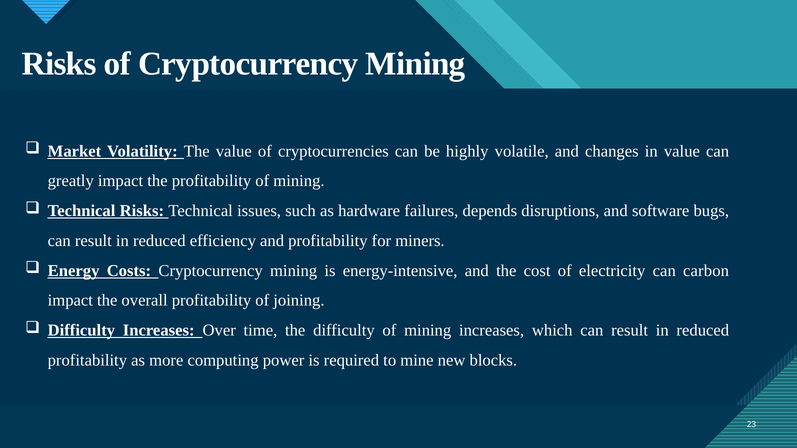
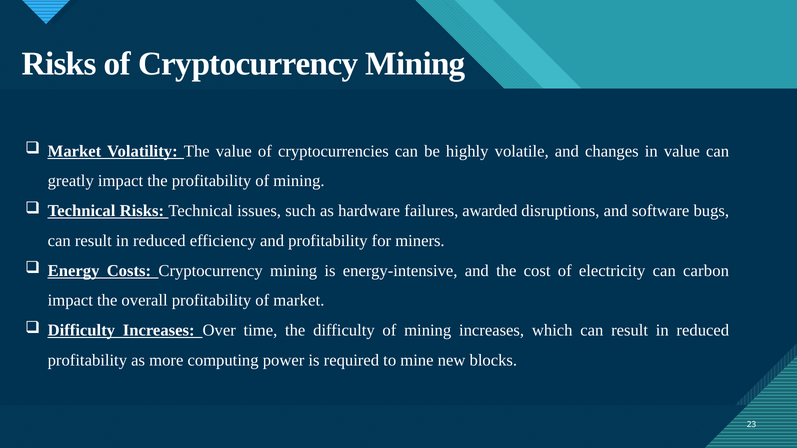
depends: depends -> awarded (490, 211)
of joining: joining -> market (299, 301)
